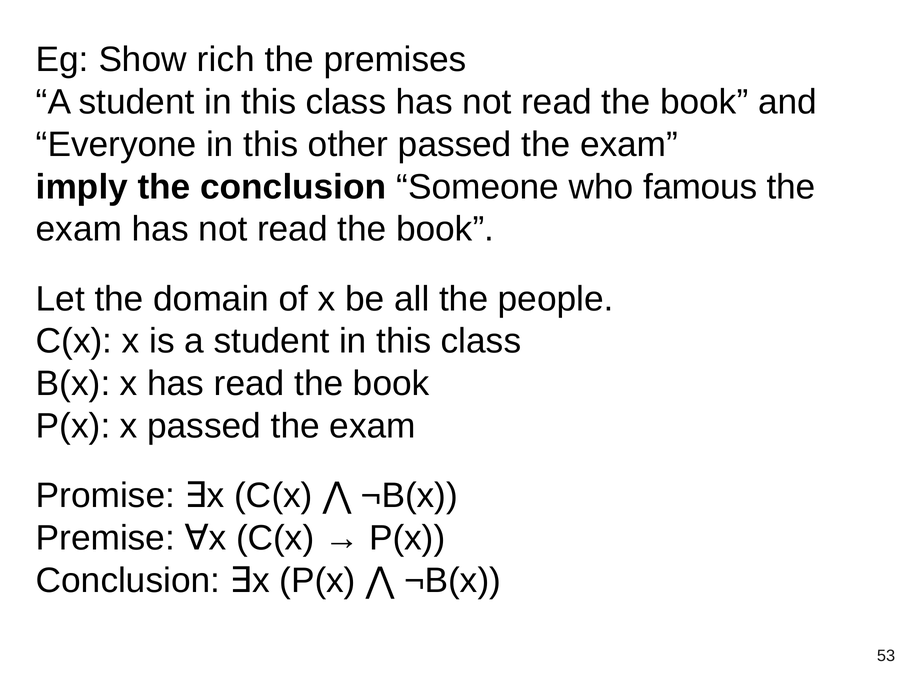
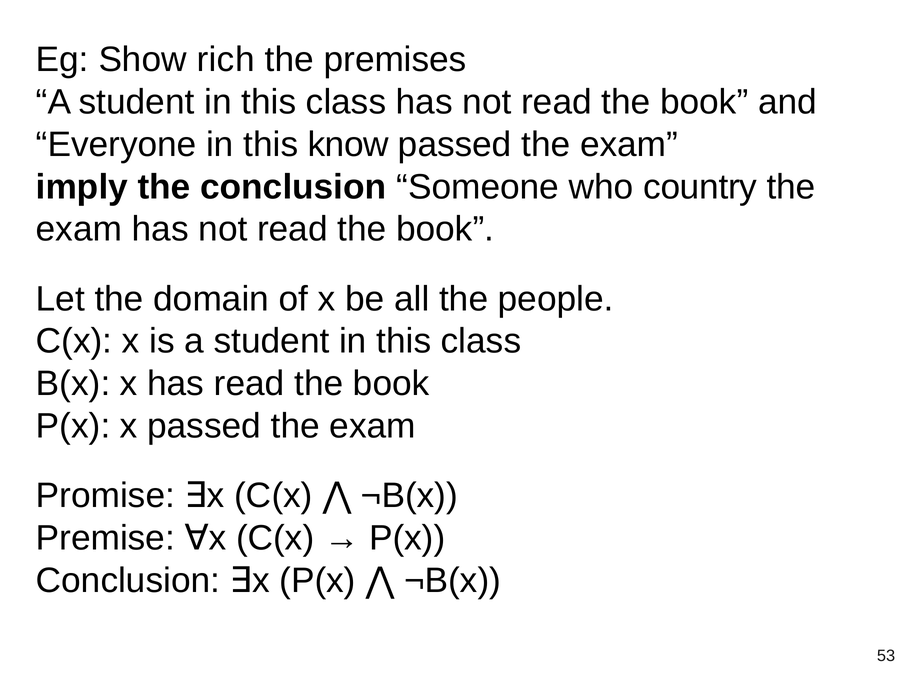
other: other -> know (348, 144)
famous: famous -> country (700, 187)
